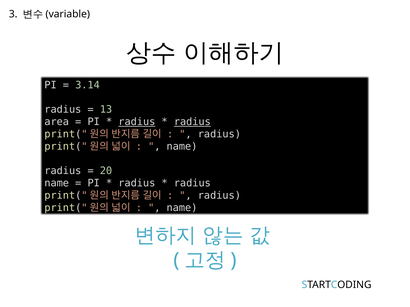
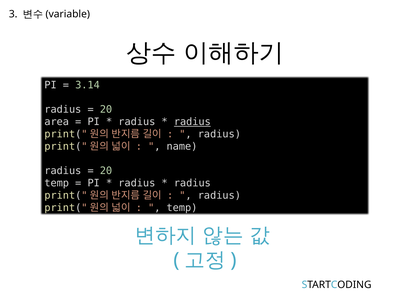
13: 13 -> 20 (106, 110)
radius underline: present -> none (137, 122)
name: name -> temp (57, 184)
name: name -> temp (182, 208)
